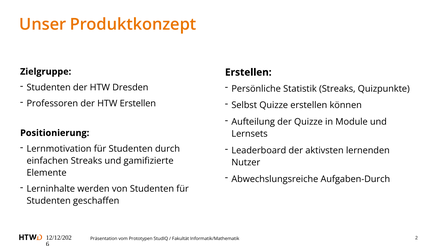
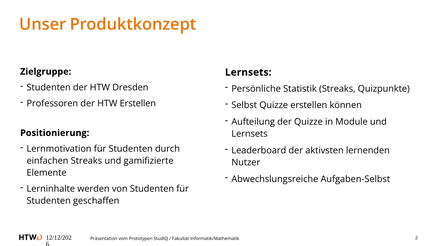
Erstellen: Erstellen -> Lernsets (248, 72)
Aufgaben-Durch: Aufgaben-Durch -> Aufgaben-Selbst (355, 179)
